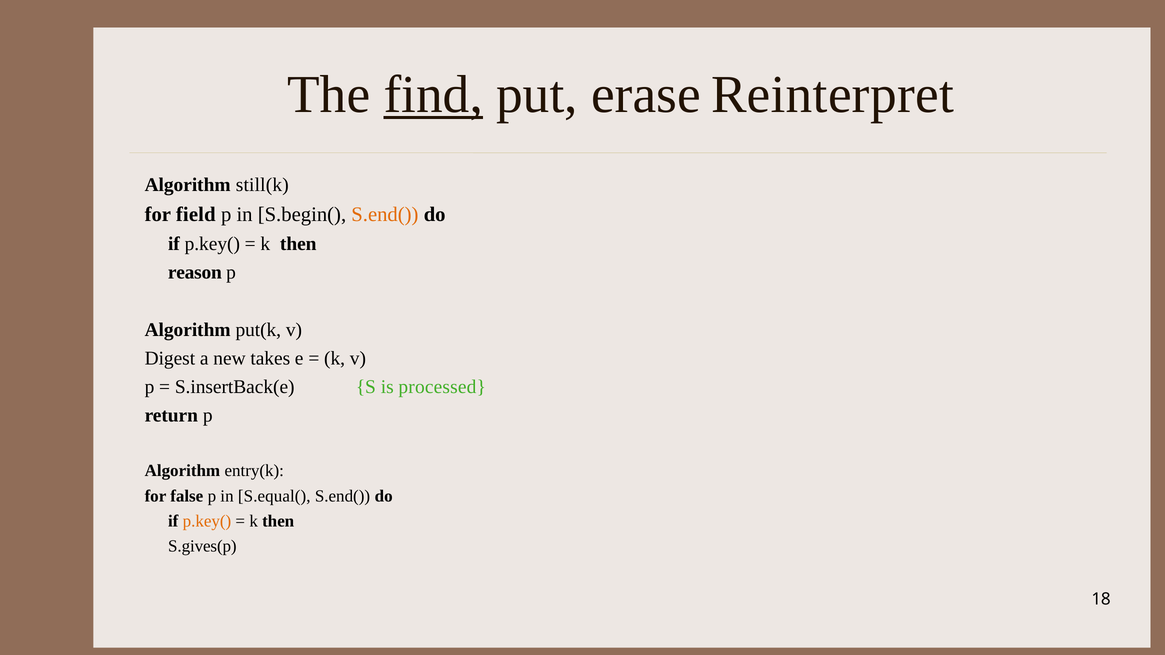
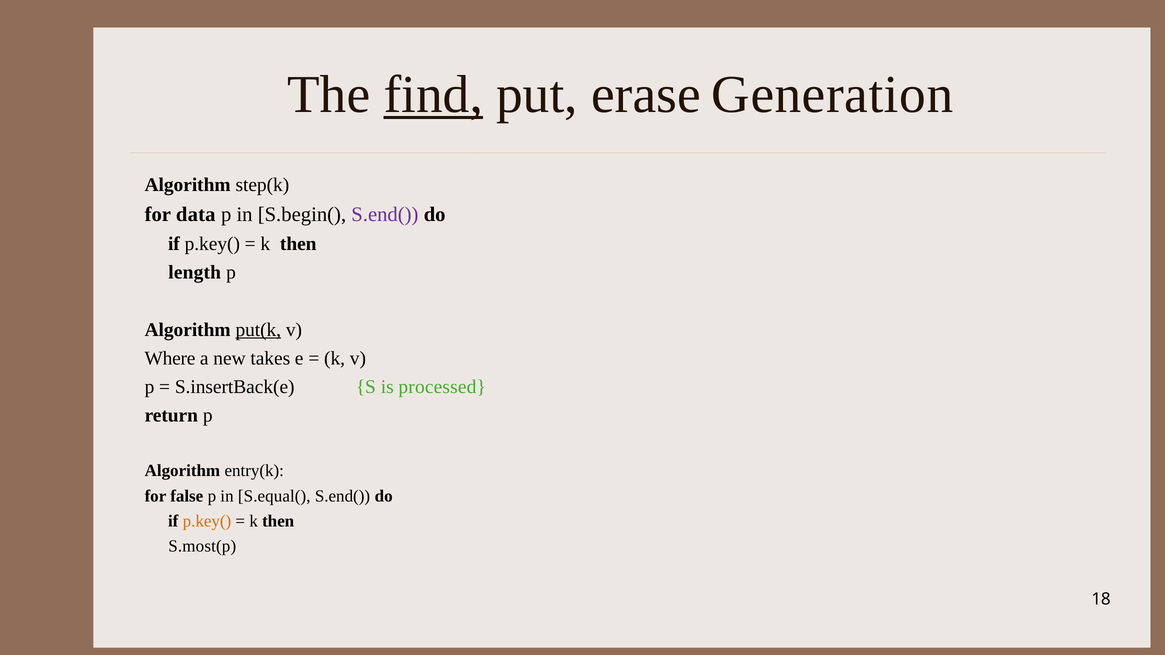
Reinterpret: Reinterpret -> Generation (832, 95)
still(k: still(k -> step(k (262, 185)
field: field -> data (196, 215)
S.end( colour: orange -> purple (385, 215)
reason: reason -> length (195, 273)
put(k underline: none -> present (258, 330)
Digest: Digest -> Where (170, 359)
S.gives(p: S.gives(p -> S.most(p (202, 547)
